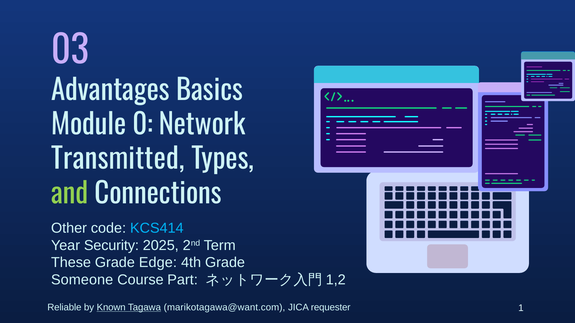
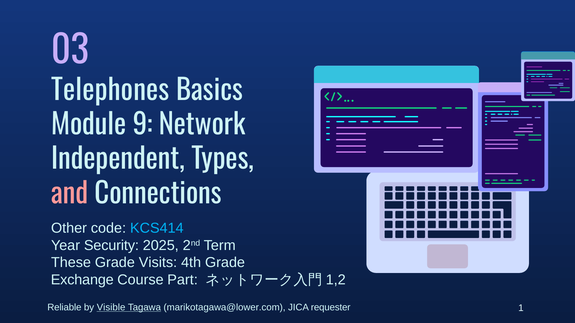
Advantages: Advantages -> Telephones (110, 91)
0: 0 -> 9 (143, 125)
Transmitted: Transmitted -> Independent (118, 160)
and colour: light green -> pink (70, 194)
Edge: Edge -> Visits (158, 263)
Someone: Someone -> Exchange (82, 280)
Known: Known -> Visible (111, 308)
marikotagawa@want.com: marikotagawa@want.com -> marikotagawa@lower.com (225, 308)
